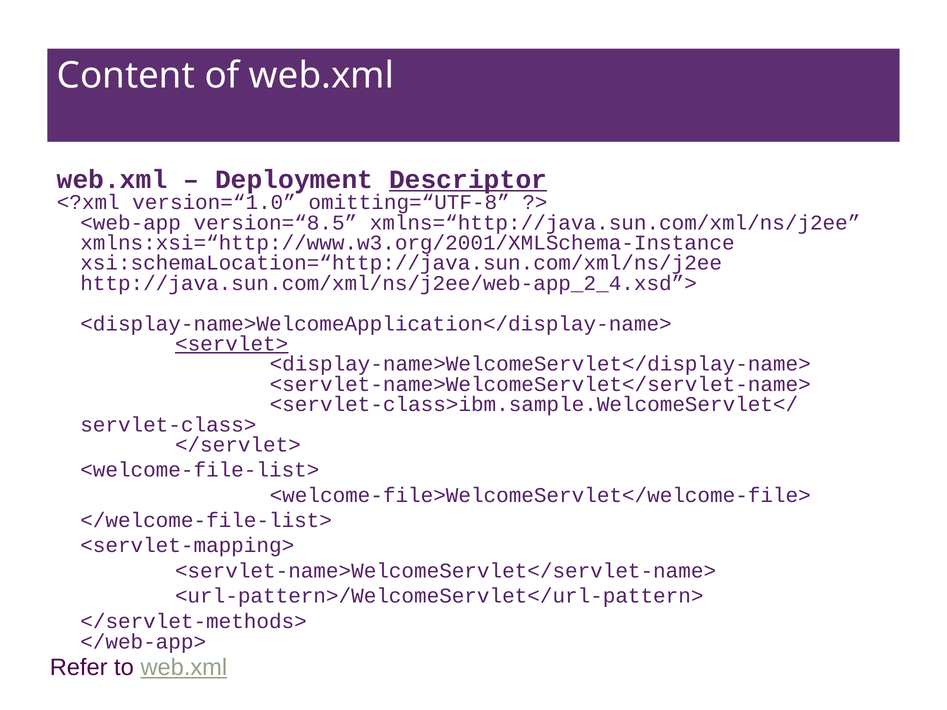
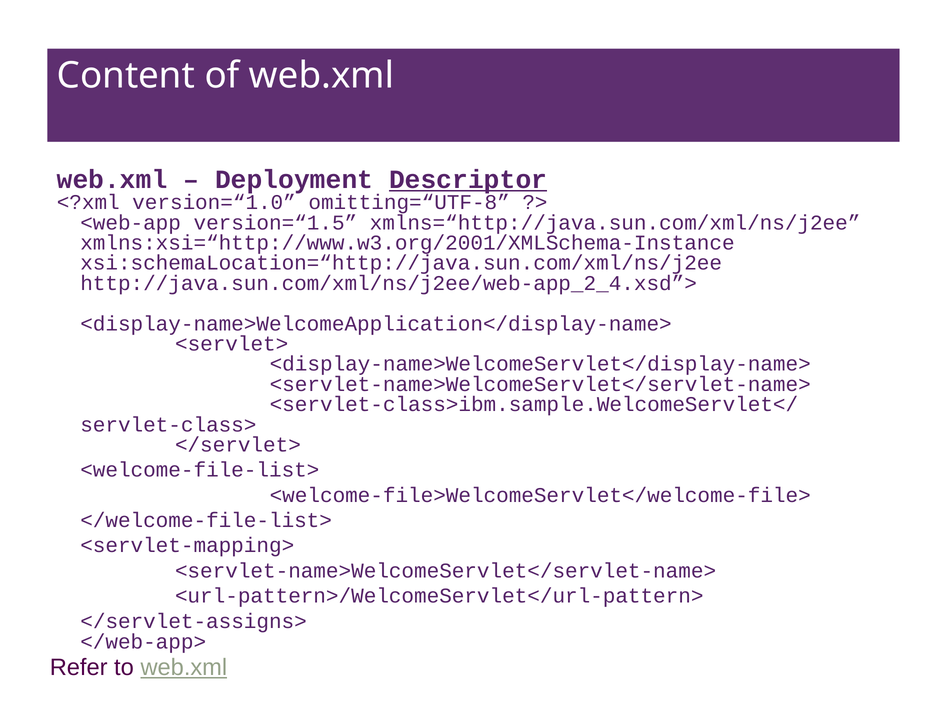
version=“8.5: version=“8.5 -> version=“1.5 (275, 223)
<servlet> underline: present -> none (232, 344)
</servlet-methods>: </servlet-methods> -> </servlet-assigns> (194, 621)
